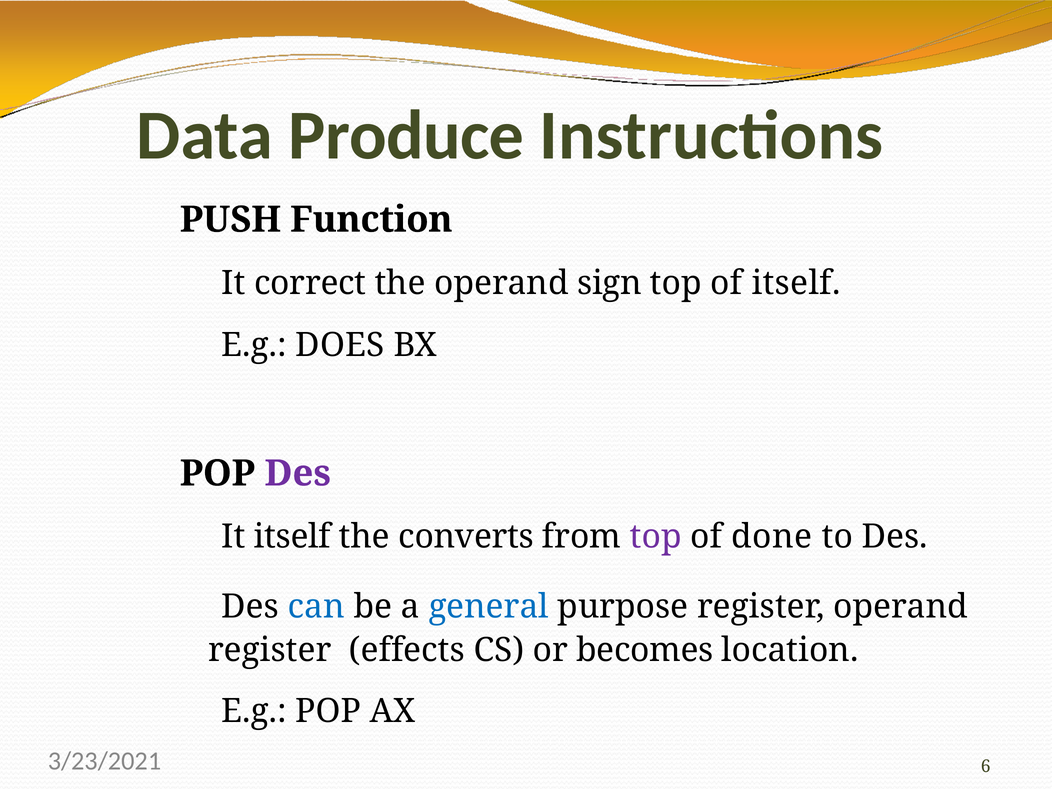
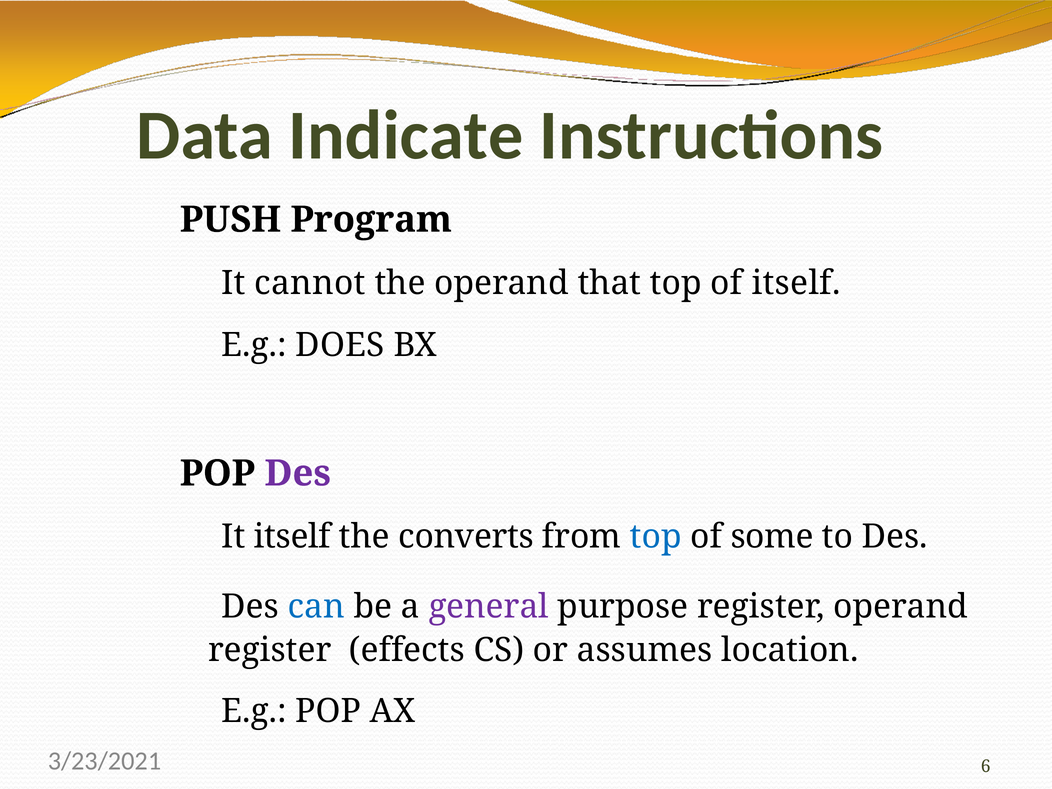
Produce: Produce -> Indicate (406, 135)
Function: Function -> Program (371, 220)
correct: correct -> cannot (310, 283)
sign: sign -> that (609, 283)
top colour: purple -> blue (656, 537)
done: done -> some (772, 537)
general colour: blue -> purple (489, 606)
becomes: becomes -> assumes (645, 650)
